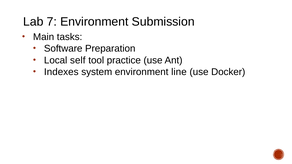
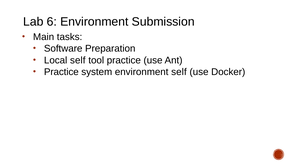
7: 7 -> 6 (52, 22)
Indexes: Indexes -> Practice (61, 72)
environment line: line -> self (179, 72)
